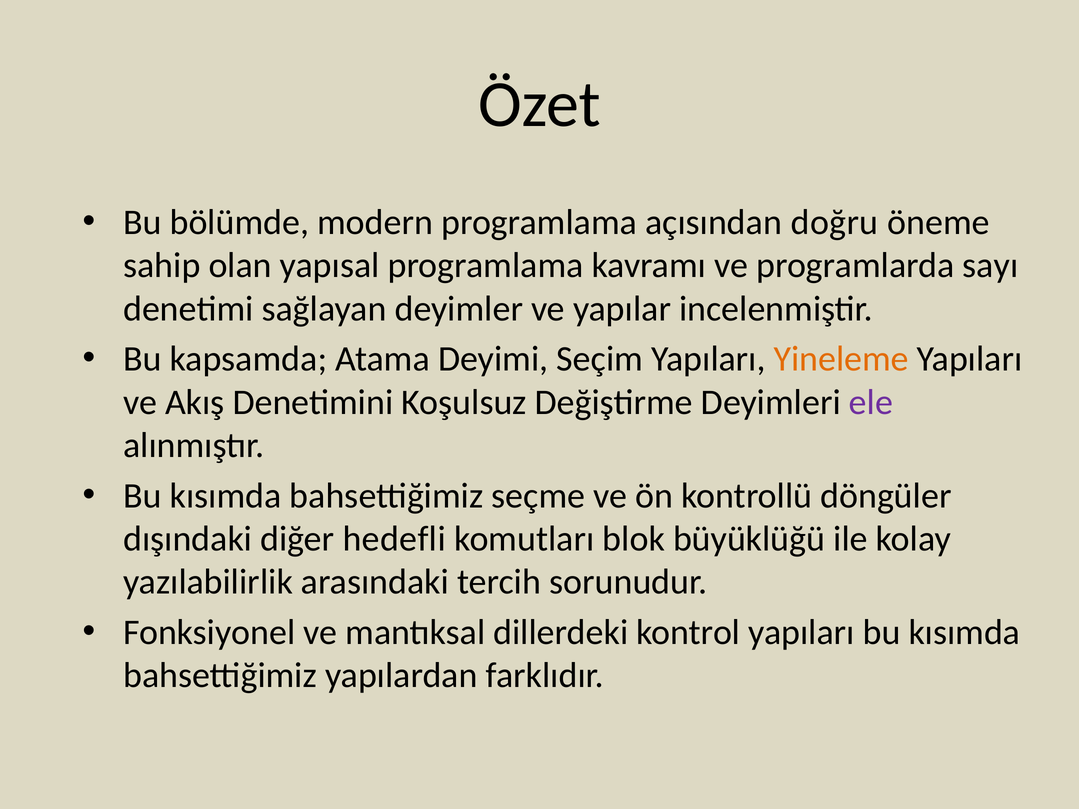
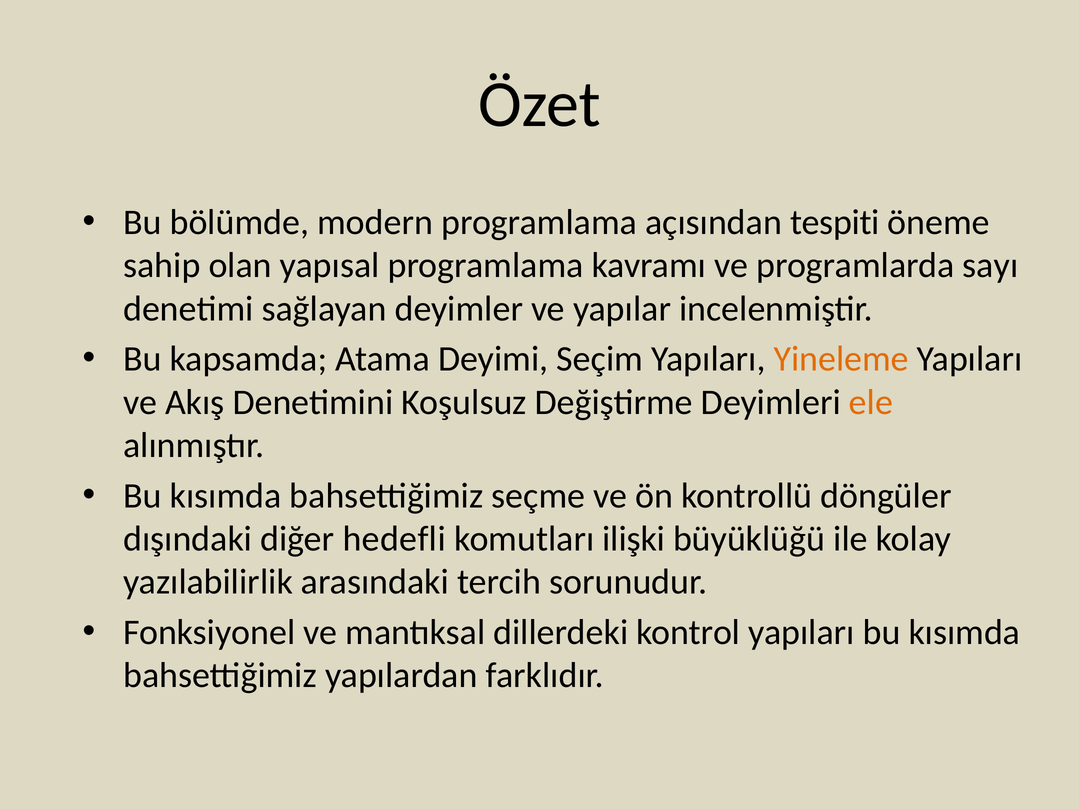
doğru: doğru -> tespiti (835, 223)
ele colour: purple -> orange (871, 402)
blok: blok -> ilişki (634, 539)
